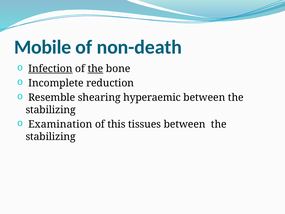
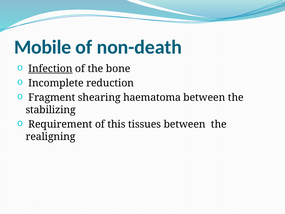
the underline: present -> none (95, 69)
Resemble: Resemble -> Fragment (52, 97)
hyperaemic: hyperaemic -> haematoma (152, 97)
Examination: Examination -> Requirement (60, 124)
stabilizing: stabilizing -> realigning (51, 136)
